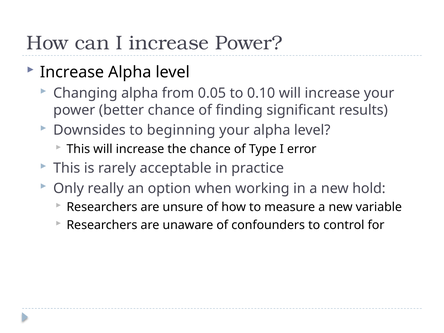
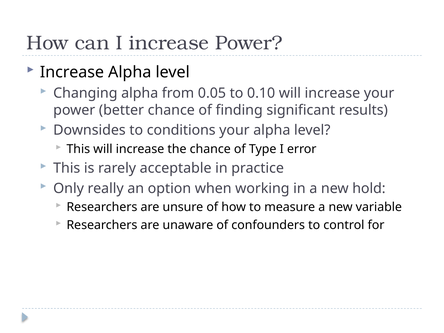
beginning: beginning -> conditions (181, 130)
